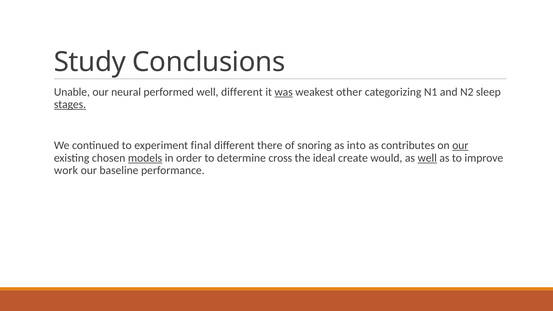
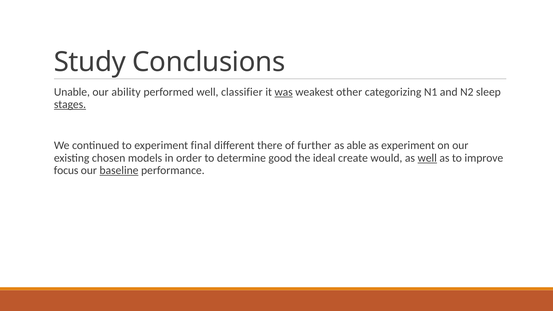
neural: neural -> ability (126, 92)
well different: different -> classifier (242, 92)
snoring: snoring -> further (314, 145)
into: into -> able (356, 145)
as contributes: contributes -> experiment (408, 145)
our underline: present -> none (460, 145)
models underline: present -> none (145, 158)
cross: cross -> good (280, 158)
work: work -> focus (66, 170)
baseline underline: none -> present (119, 170)
